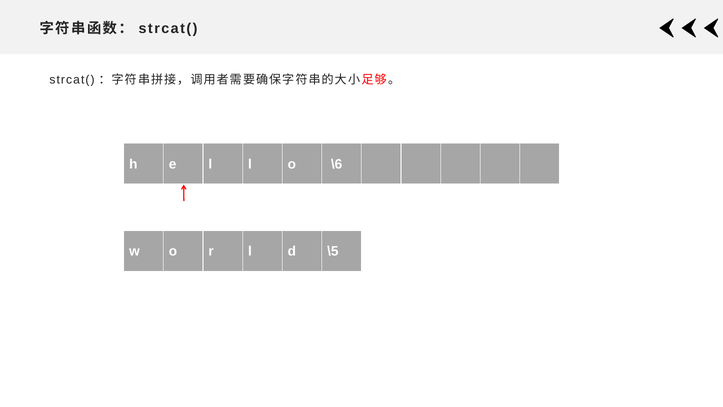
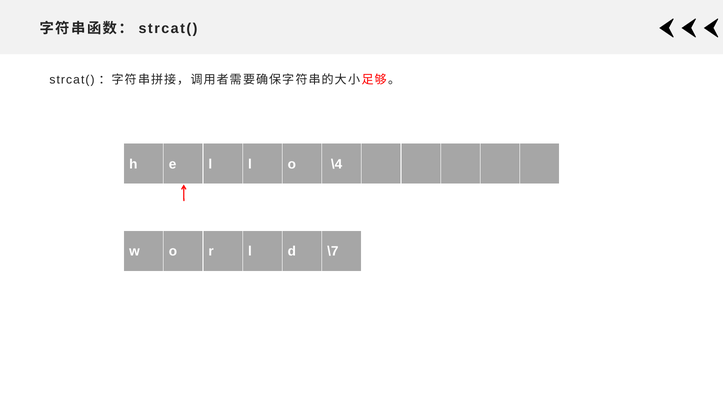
\6: \6 -> \4 (337, 164)
\5: \5 -> \7 (333, 251)
